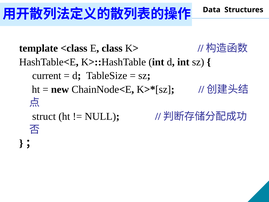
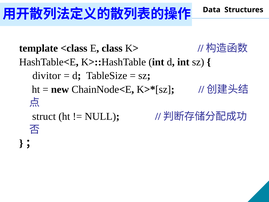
current: current -> divitor (47, 76)
